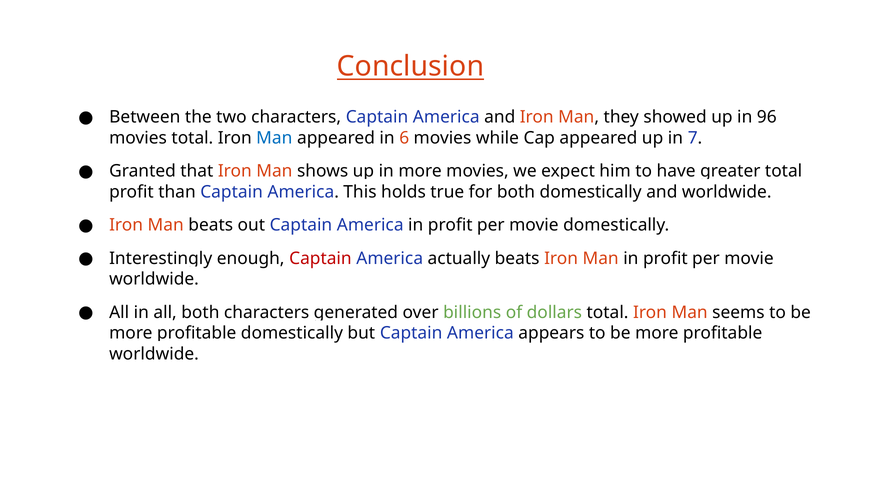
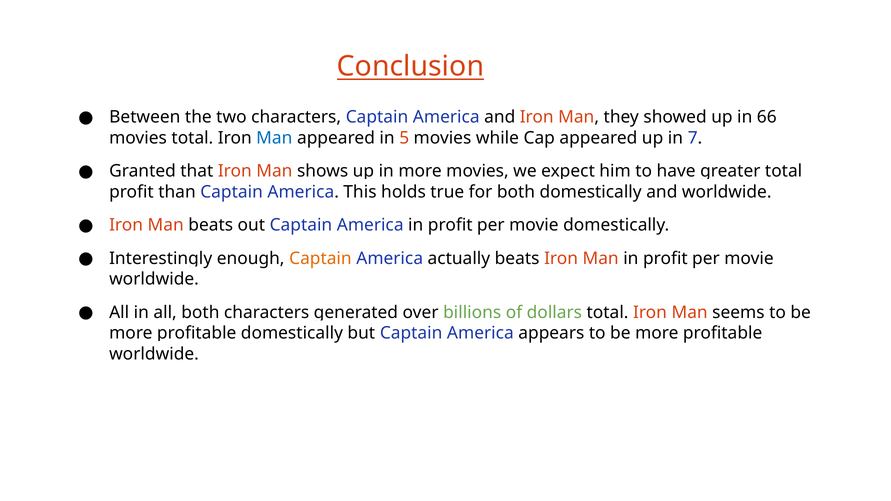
96: 96 -> 66 (767, 117)
6: 6 -> 5 (404, 138)
Captain colour: red -> orange (320, 258)
